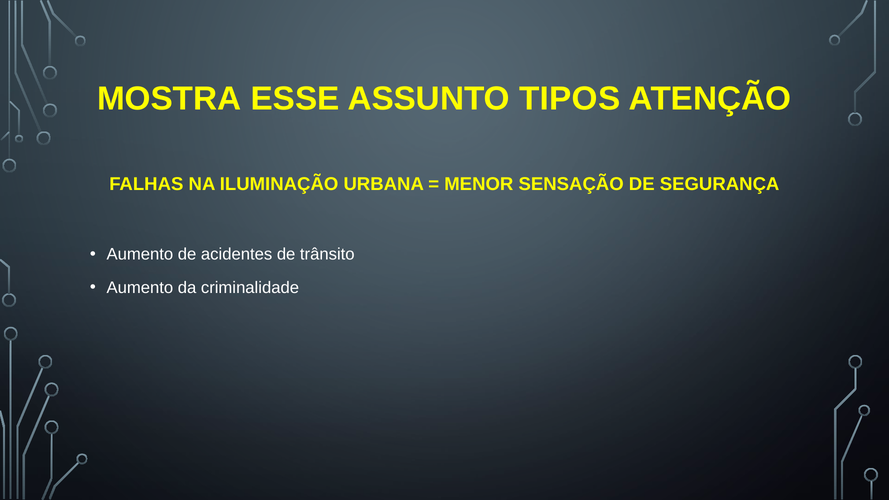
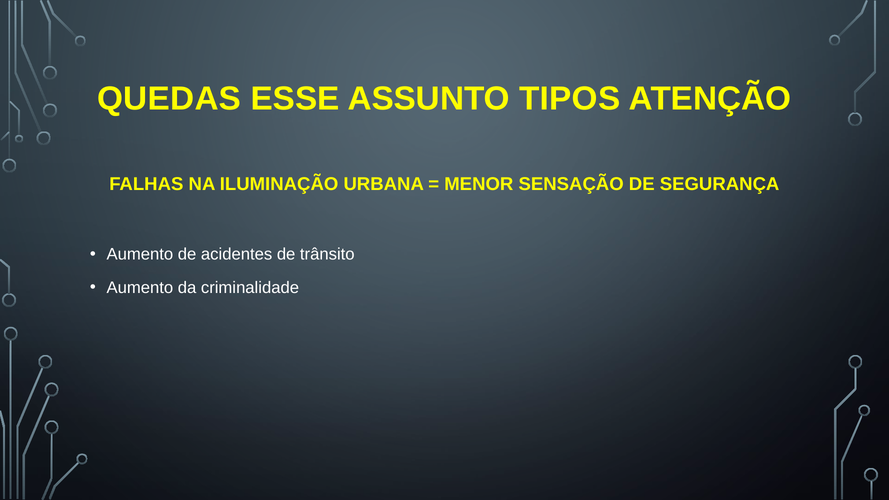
MOSTRA: MOSTRA -> QUEDAS (169, 99)
